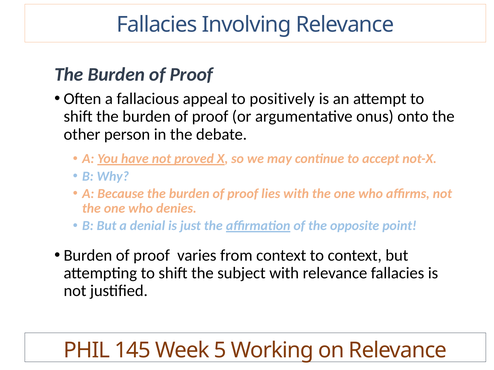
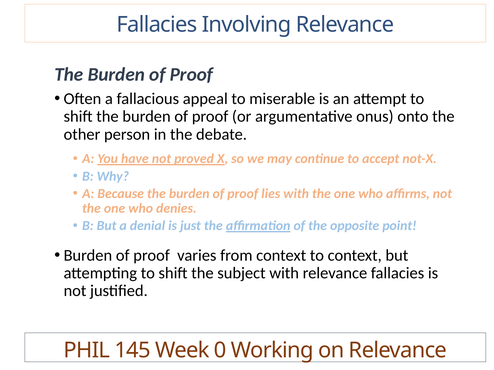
positively: positively -> miserable (282, 99)
5: 5 -> 0 (220, 351)
